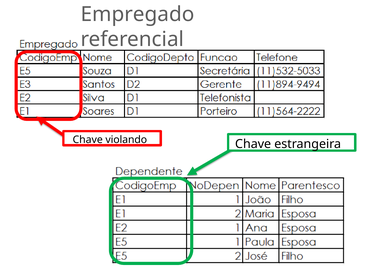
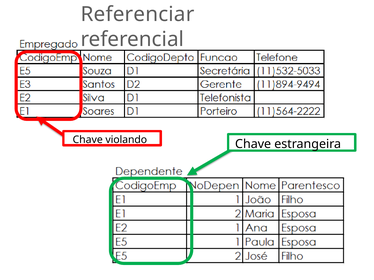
Empregado: Empregado -> Referenciar (137, 14)
